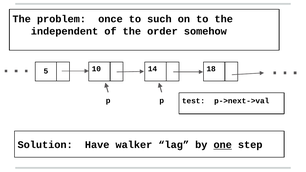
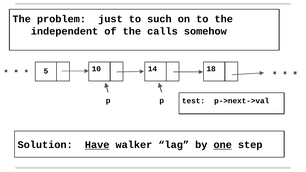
once: once -> just (110, 19)
order: order -> calls (162, 31)
Have underline: none -> present (97, 145)
